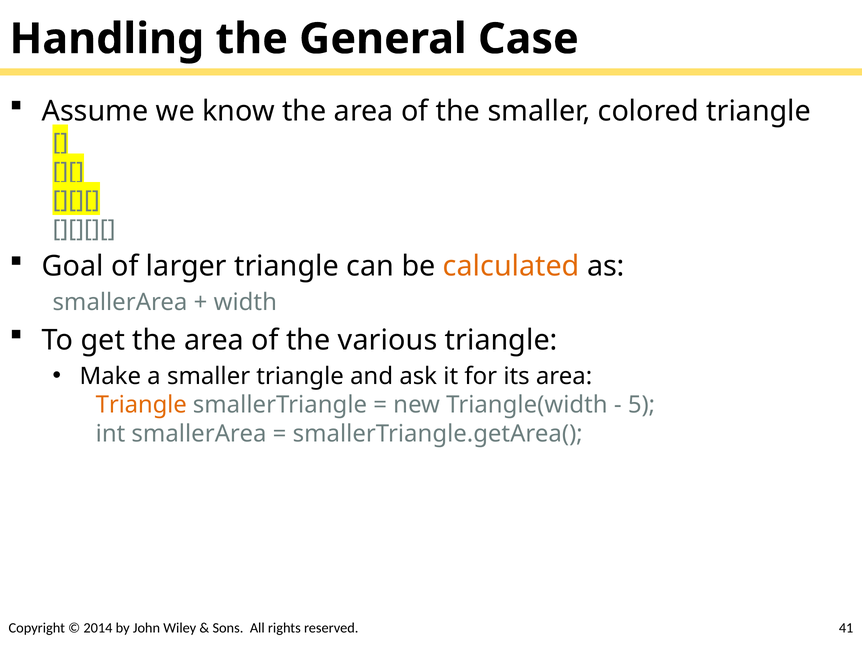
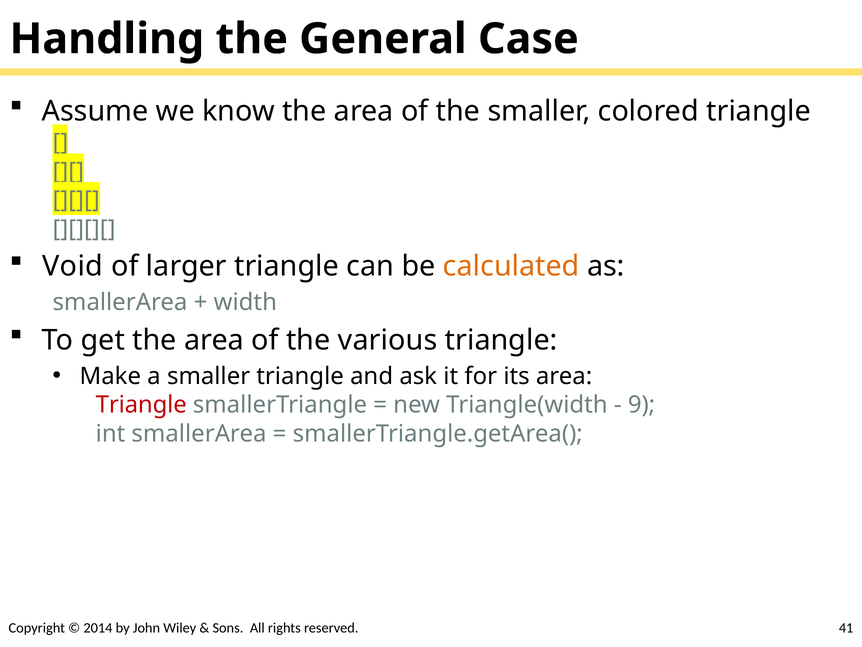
Goal: Goal -> Void (73, 266)
Triangle colour: orange -> red (141, 405)
5: 5 -> 9 (642, 405)
